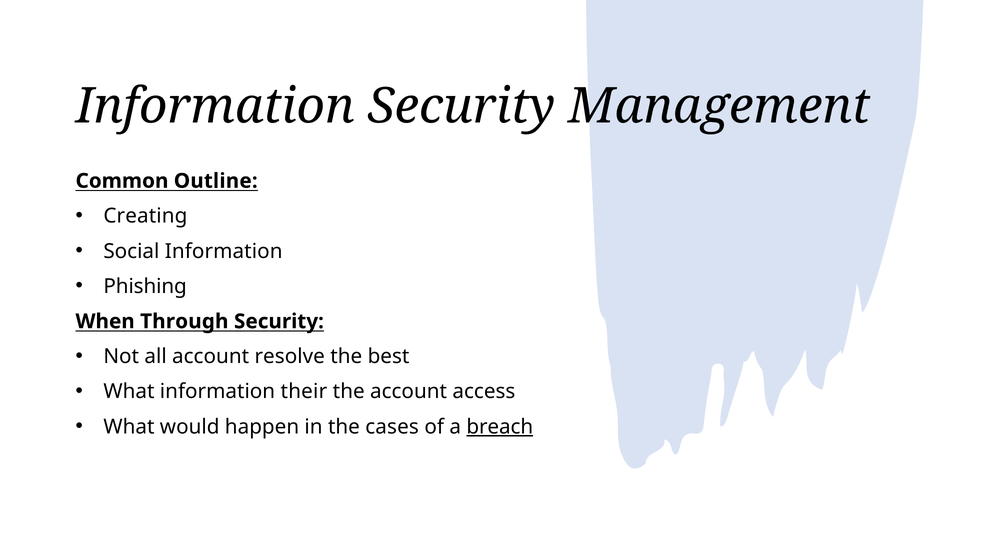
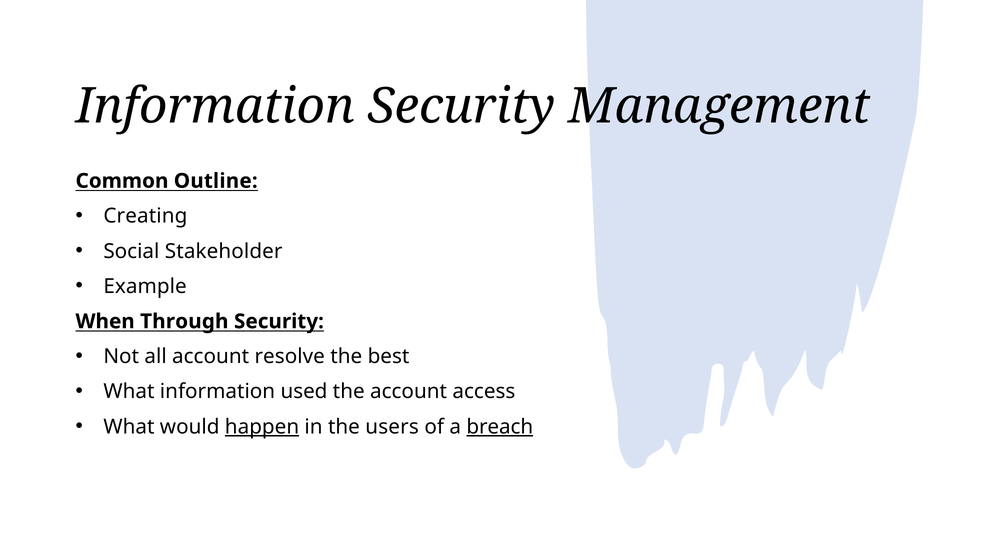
Social Information: Information -> Stakeholder (224, 251)
Phishing: Phishing -> Example (145, 287)
their: their -> used (304, 392)
happen underline: none -> present (262, 427)
cases: cases -> users (392, 427)
